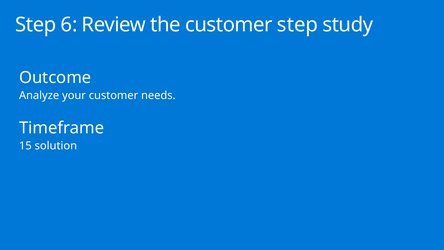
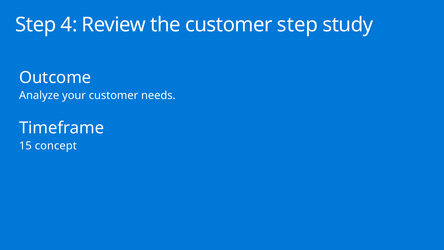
6: 6 -> 4 (69, 25)
solution: solution -> concept (56, 146)
